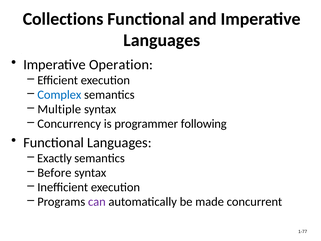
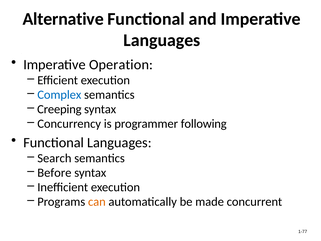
Collections: Collections -> Alternative (63, 19)
Multiple: Multiple -> Creeping (59, 109)
Exactly: Exactly -> Search (54, 158)
can colour: purple -> orange (97, 202)
